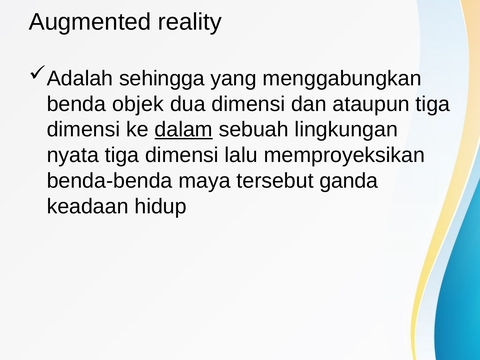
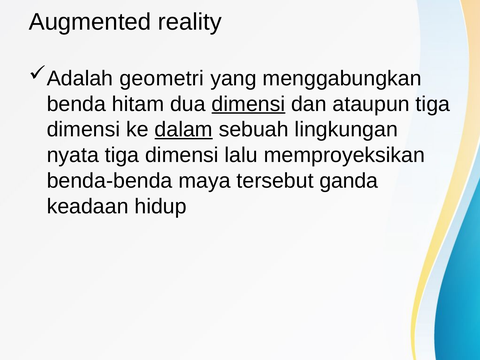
sehingga: sehingga -> geometri (162, 78)
objek: objek -> hitam (138, 104)
dimensi underline: none -> present (248, 104)
